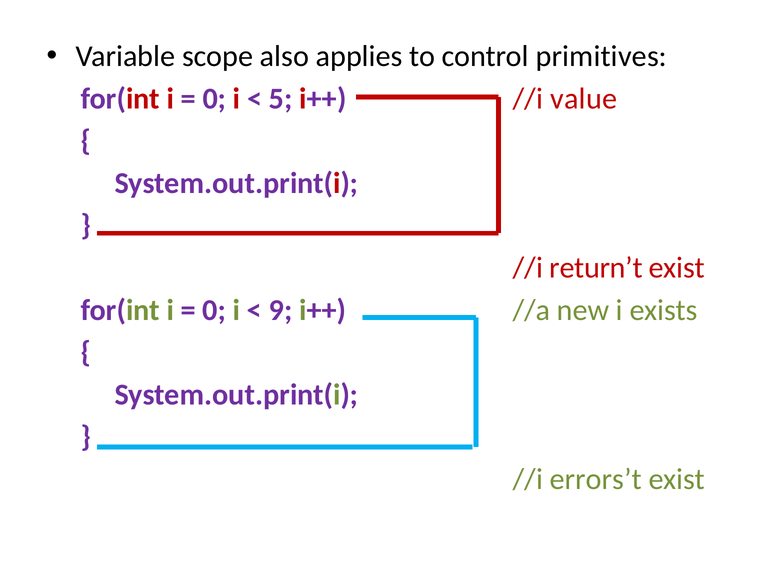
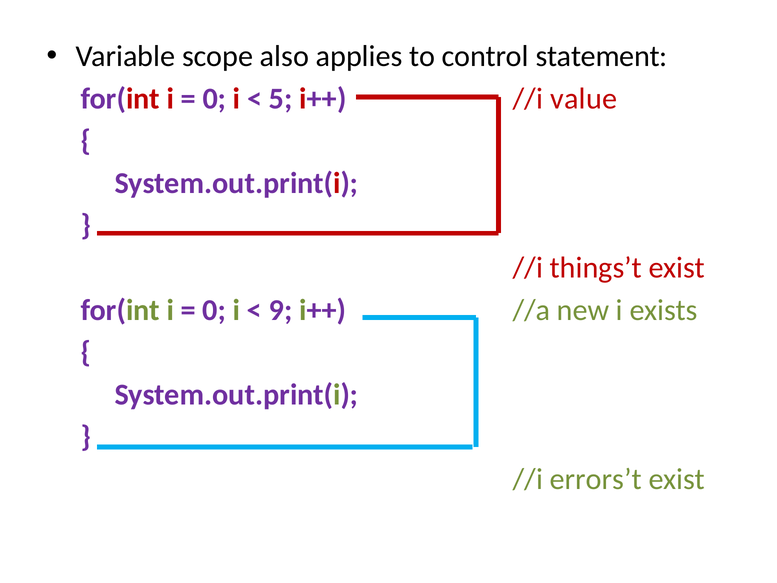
primitives: primitives -> statement (602, 56)
return’t: return’t -> things’t (596, 268)
